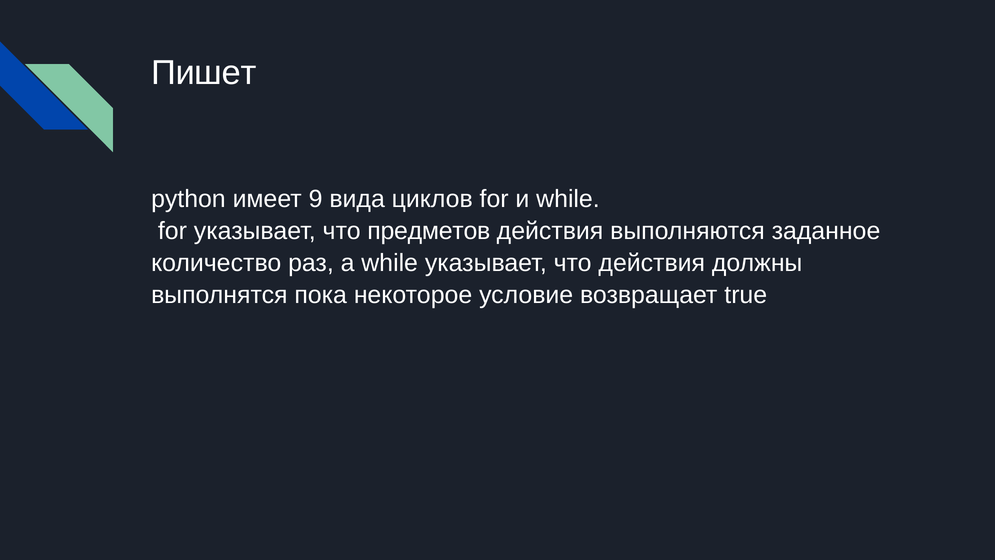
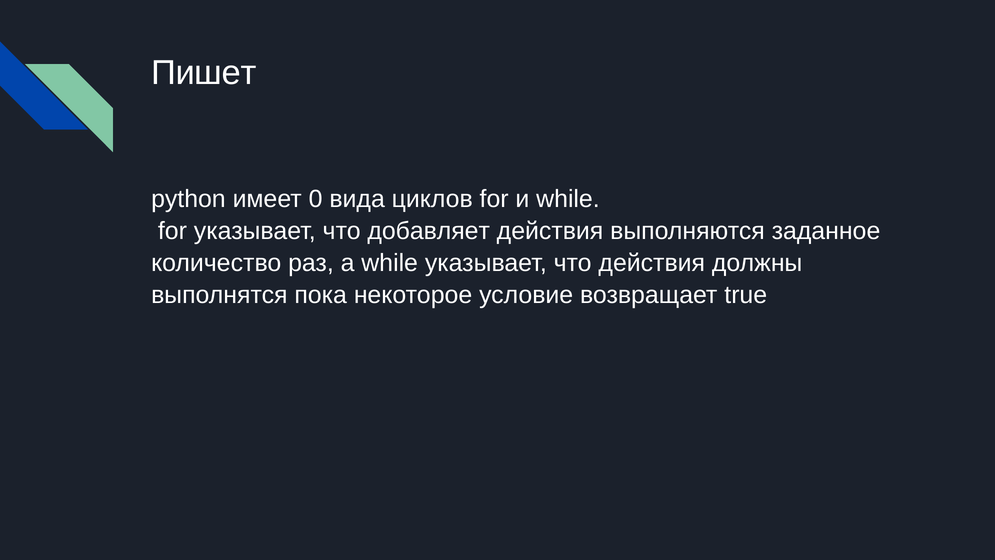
9: 9 -> 0 (316, 199)
предметов: предметов -> добавляет (429, 231)
